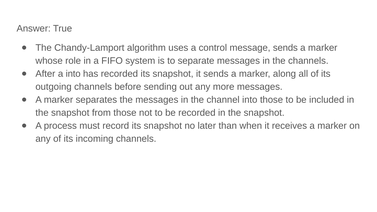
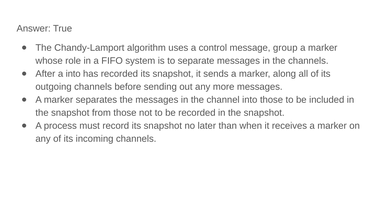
message sends: sends -> group (285, 48)
